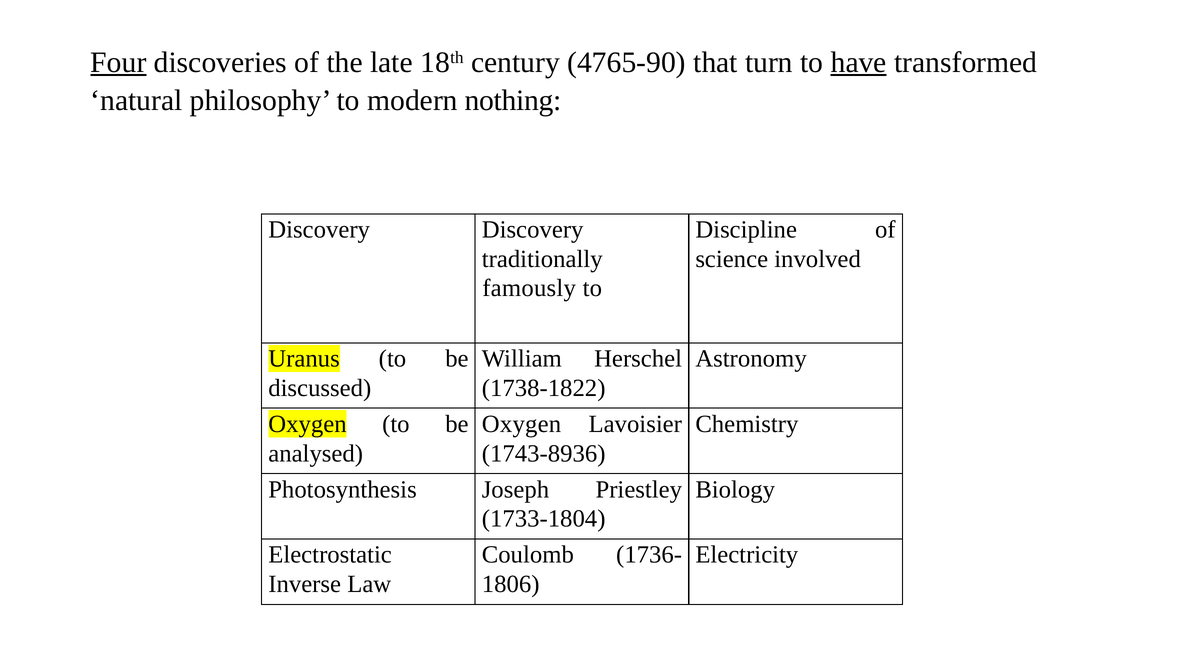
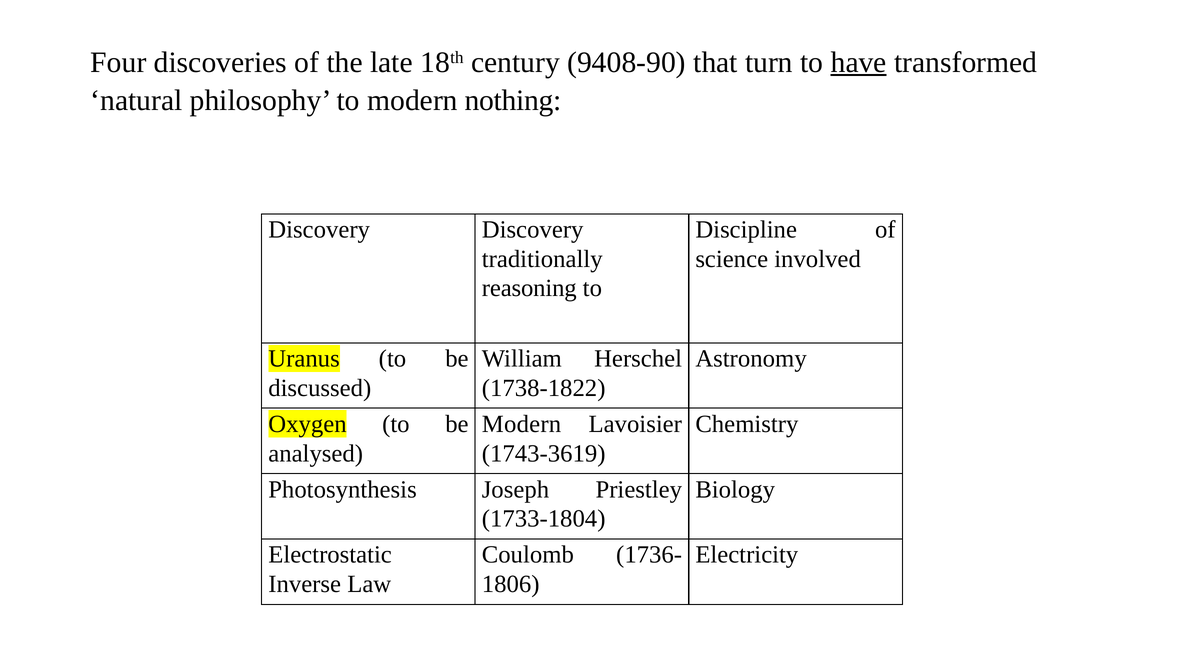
Four underline: present -> none (118, 62)
4765-90: 4765-90 -> 9408-90 (627, 62)
famously: famously -> reasoning (529, 288)
Oxygen: Oxygen -> Modern (522, 424)
1743-8936: 1743-8936 -> 1743-3619 (544, 453)
